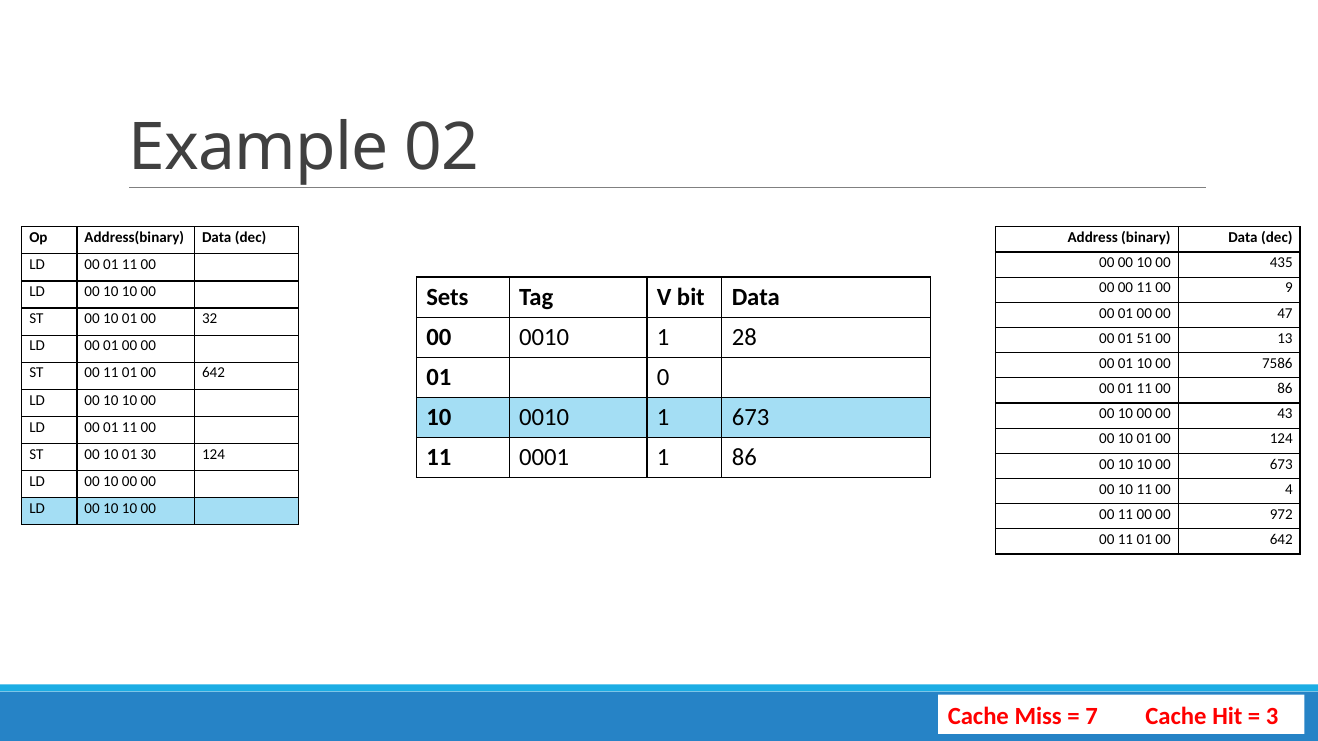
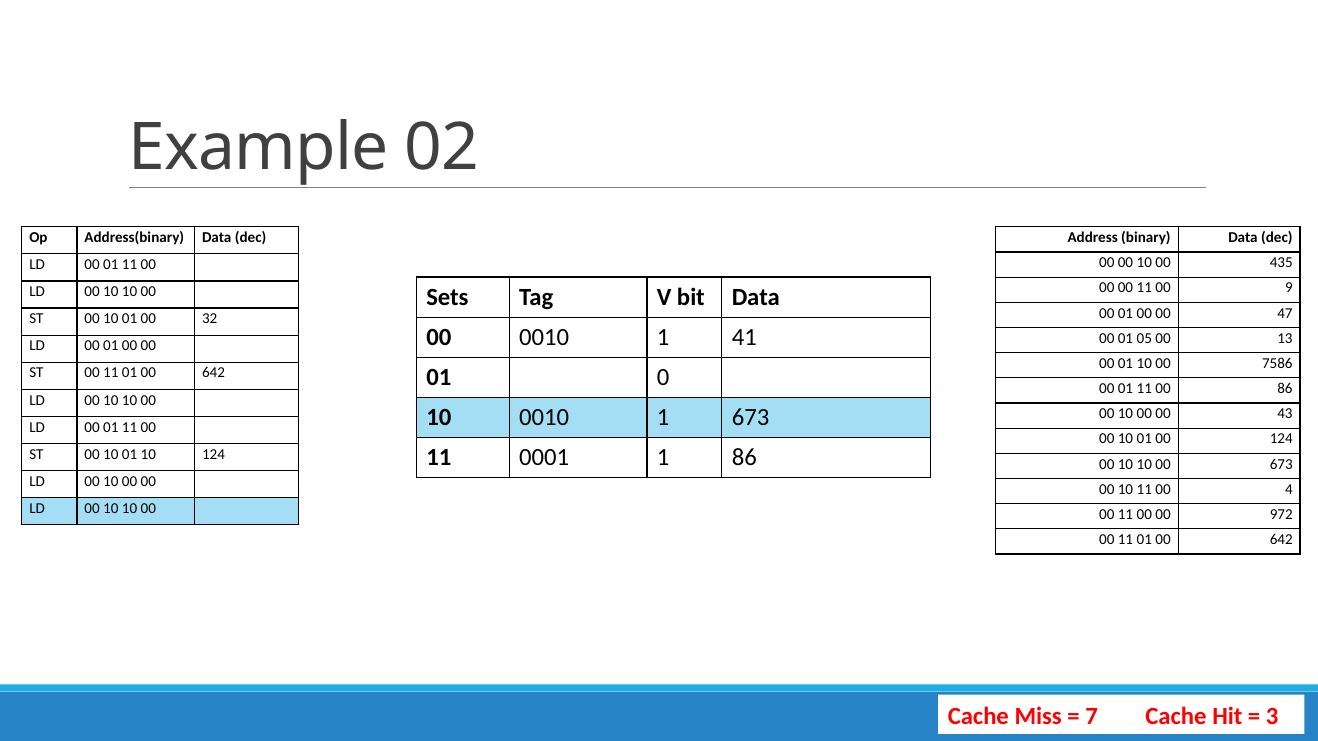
28: 28 -> 41 (744, 338)
51: 51 -> 05 (1144, 338)
10 01 30: 30 -> 10 (148, 454)
